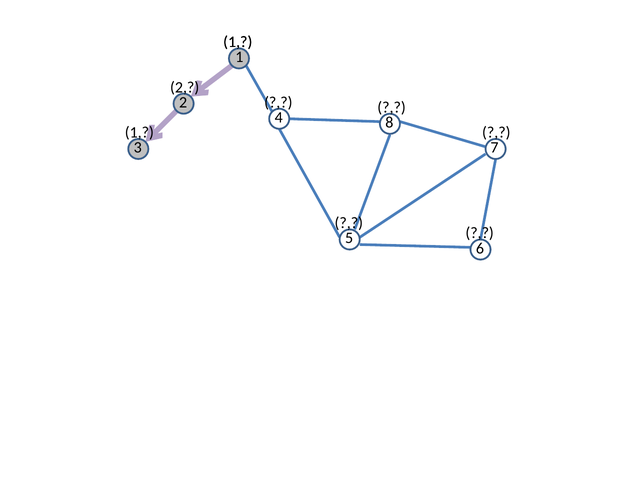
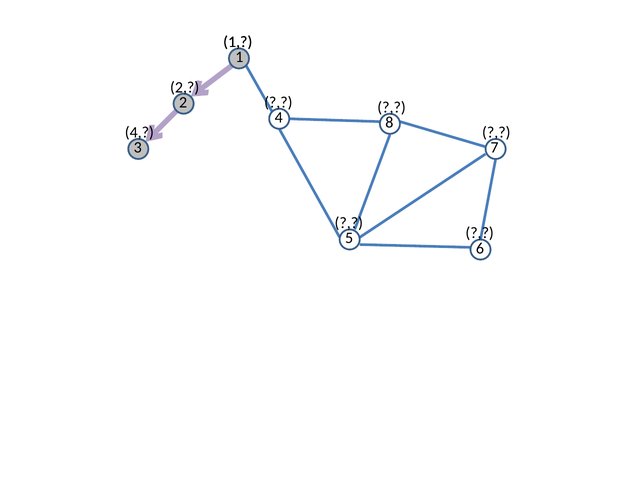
1: 1 -> 4 (139, 133)
